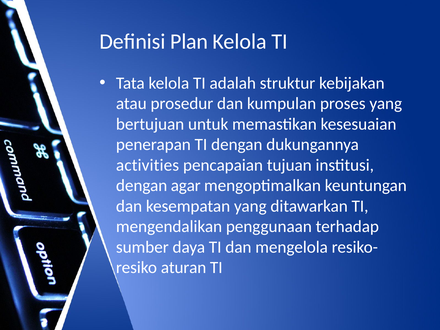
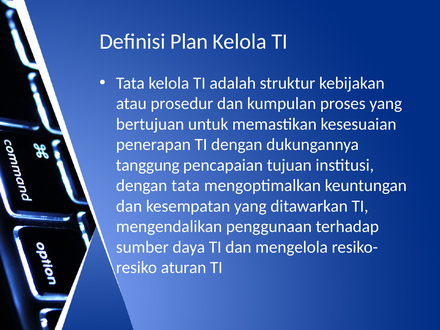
activities: activities -> tanggung (148, 165)
dengan agar: agar -> tata (186, 186)
